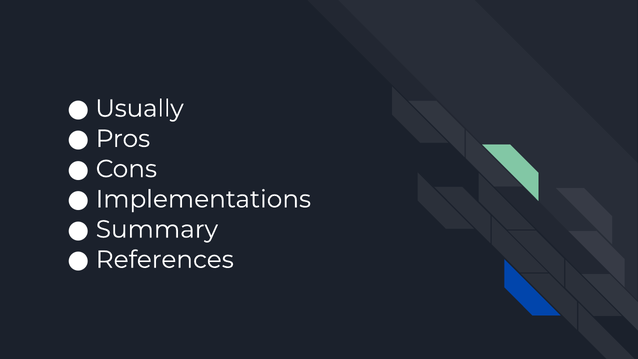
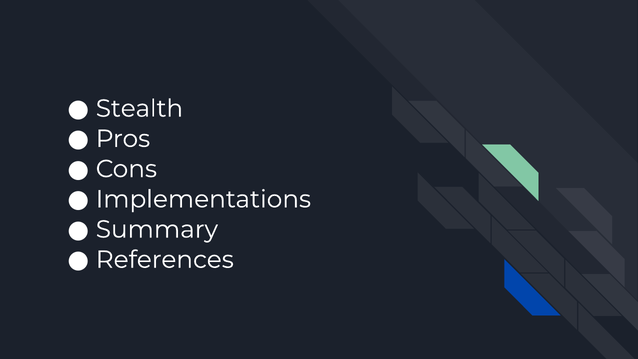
Usually: Usually -> Stealth (139, 109)
